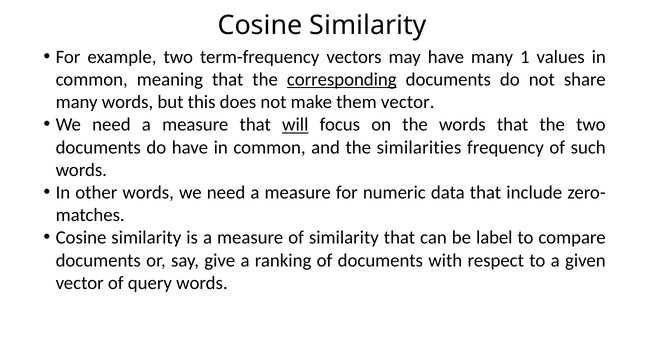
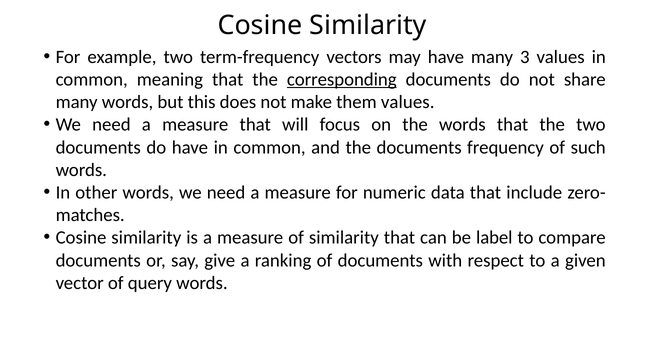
1: 1 -> 3 (525, 57)
them vector: vector -> values (408, 102)
will underline: present -> none (295, 125)
the similarities: similarities -> documents (419, 147)
